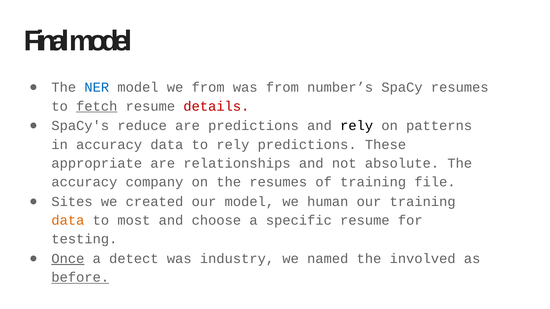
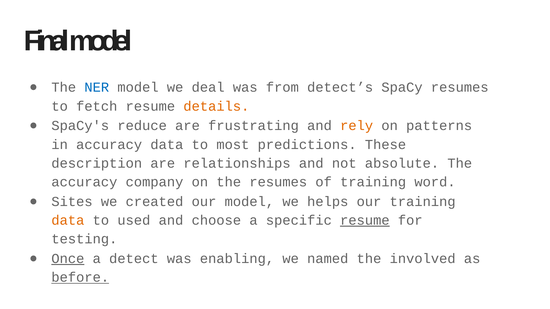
we from: from -> deal (208, 88)
number’s: number’s -> detect’s (340, 88)
fetch underline: present -> none (97, 106)
details colour: red -> orange (216, 106)
are predictions: predictions -> frustrating (254, 126)
rely colour: black -> orange (357, 126)
to rely: rely -> most (233, 145)
appropriate: appropriate -> description (97, 163)
file: file -> word (435, 182)
human: human -> helps (328, 202)
most: most -> used (134, 221)
resume underline: none -> present (365, 221)
industry: industry -> enabling (237, 259)
